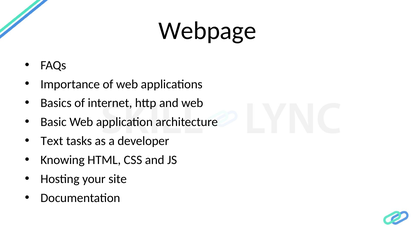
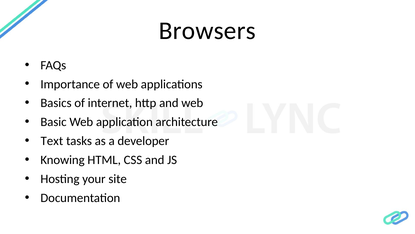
Webpage: Webpage -> Browsers (207, 31)
